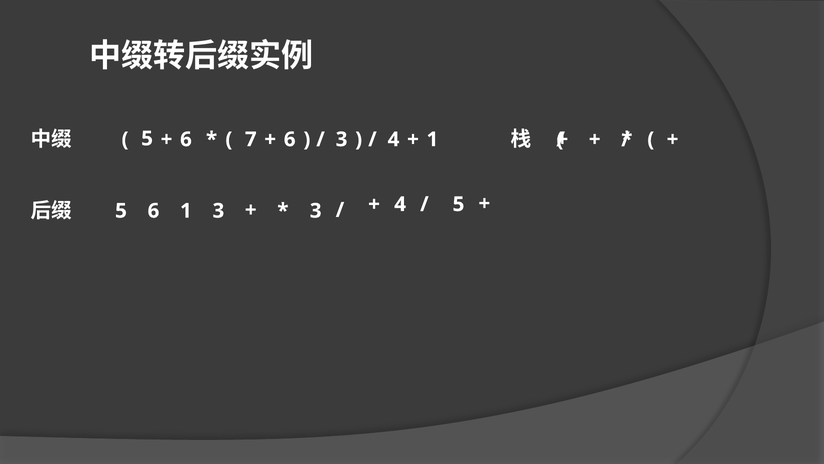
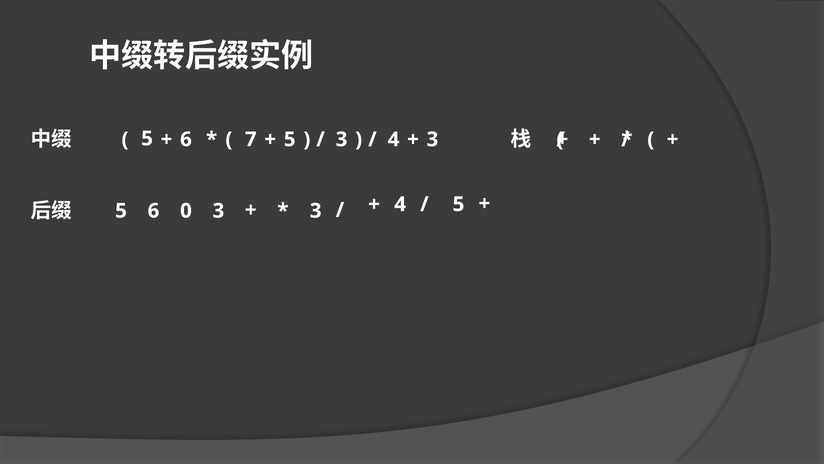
6: 6 -> 5 (290, 139)
4 1: 1 -> 3 (432, 139)
6 1: 1 -> 0 (186, 211)
